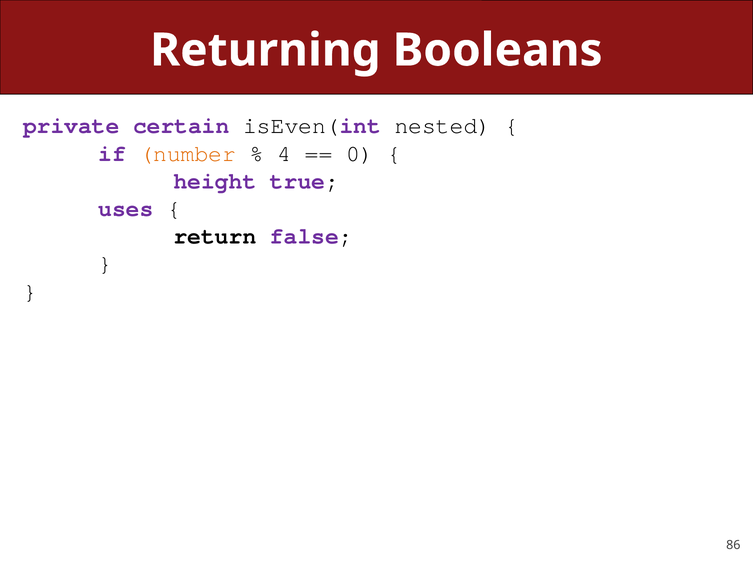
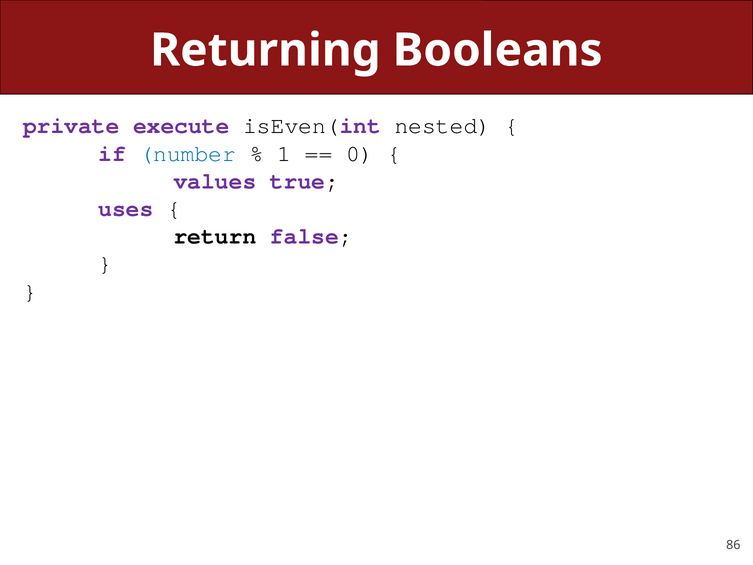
certain: certain -> execute (181, 126)
number colour: orange -> blue (188, 153)
4: 4 -> 1 (284, 153)
height: height -> values (215, 181)
